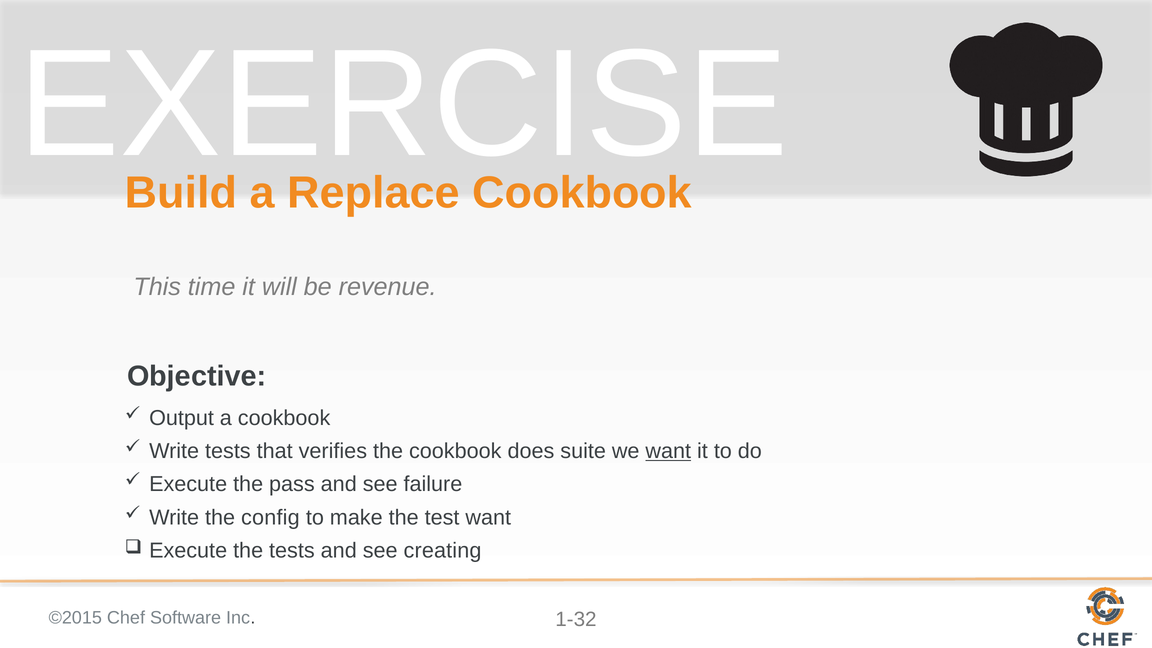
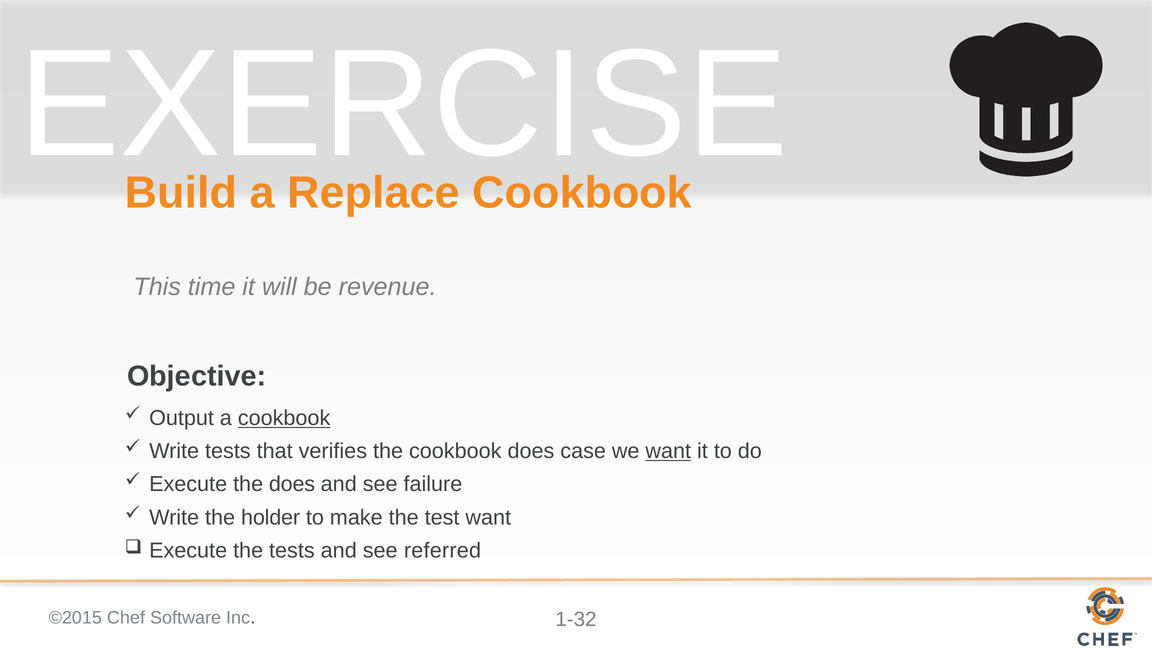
cookbook underline: none -> present (284, 418)
suite: suite -> case (583, 451)
the pass: pass -> does (292, 484)
config: config -> holder (271, 517)
creating: creating -> referred (442, 551)
